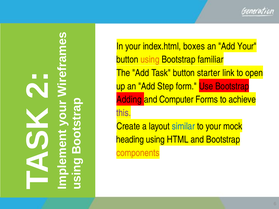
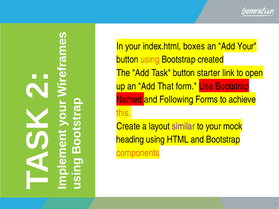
familiar: familiar -> created (211, 60)
Step: Step -> That (166, 86)
Adding: Adding -> Named (129, 100)
Computer: Computer -> Following (176, 100)
this colour: purple -> orange (124, 113)
similar colour: blue -> purple (183, 126)
